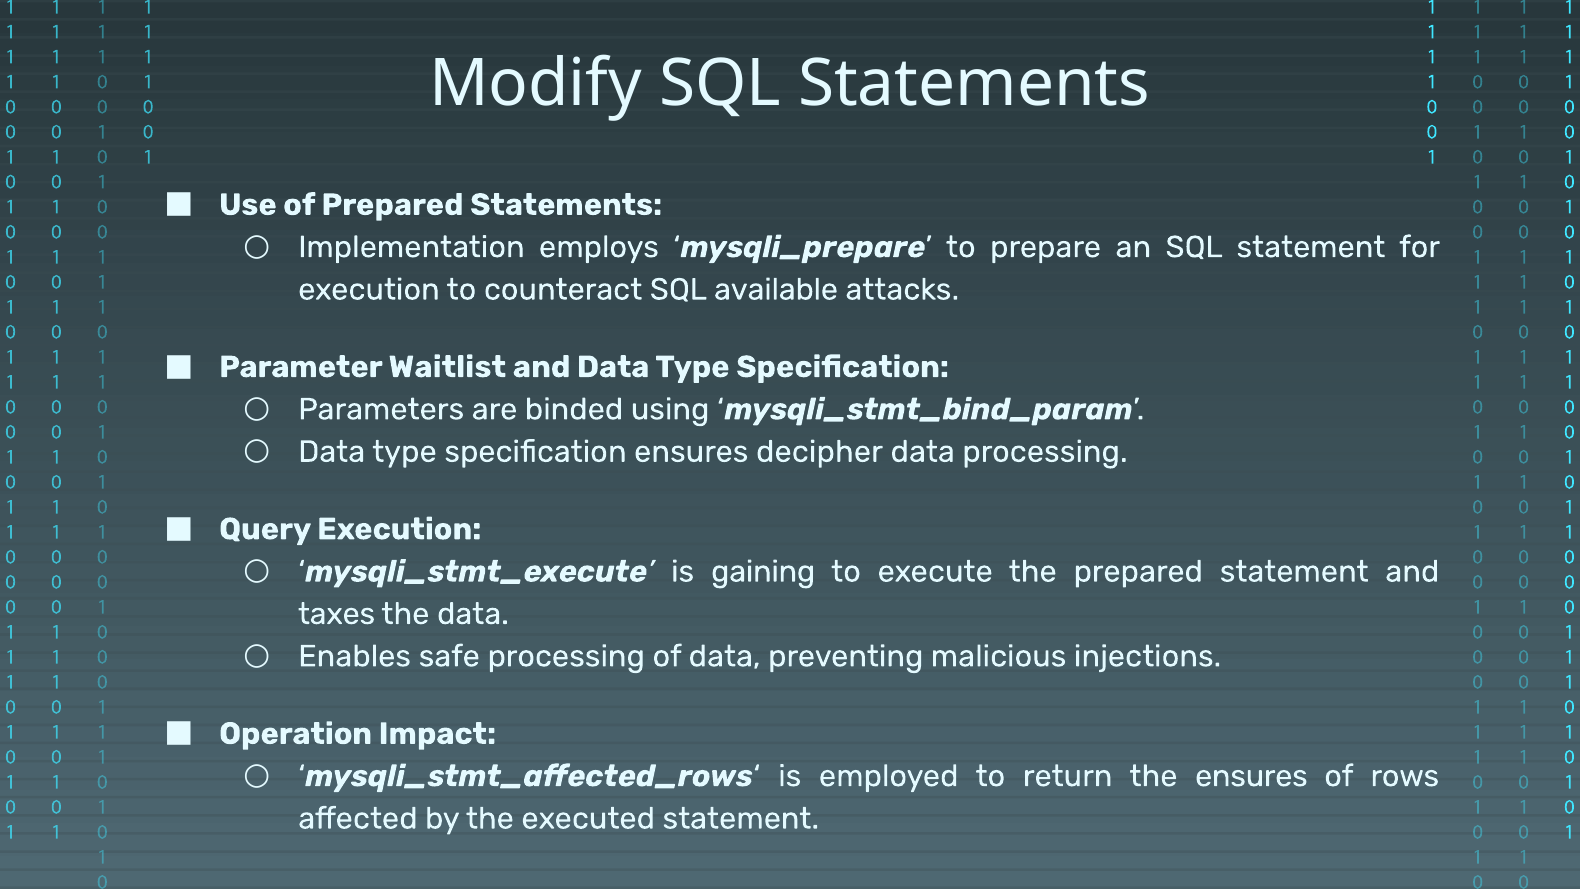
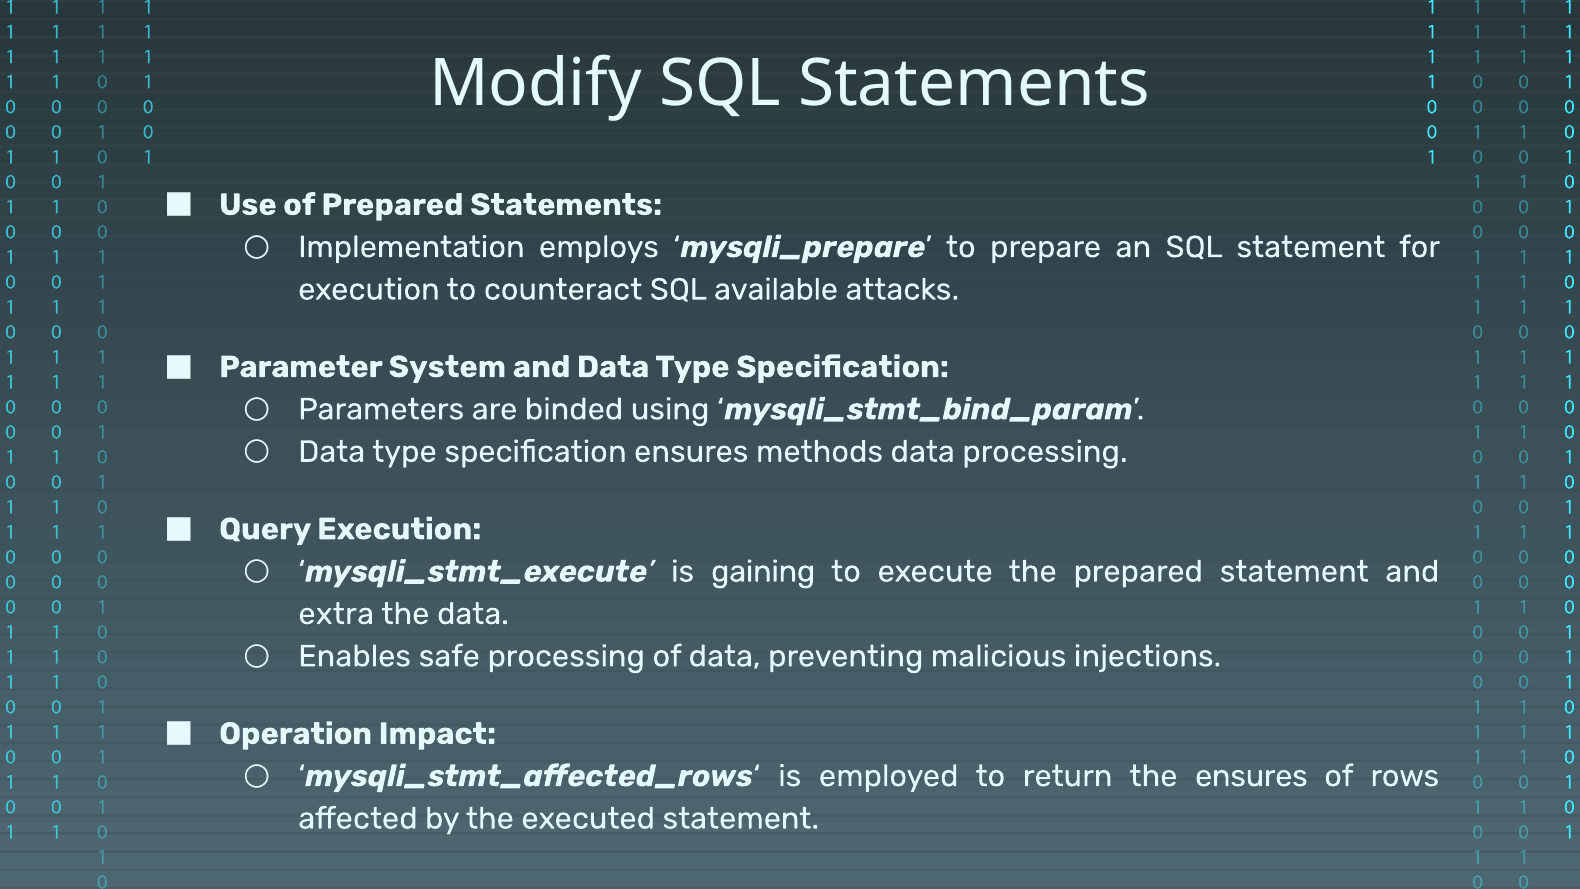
Waitlist: Waitlist -> System (447, 367)
decipher: decipher -> methods (820, 452)
taxes: taxes -> extra (336, 614)
